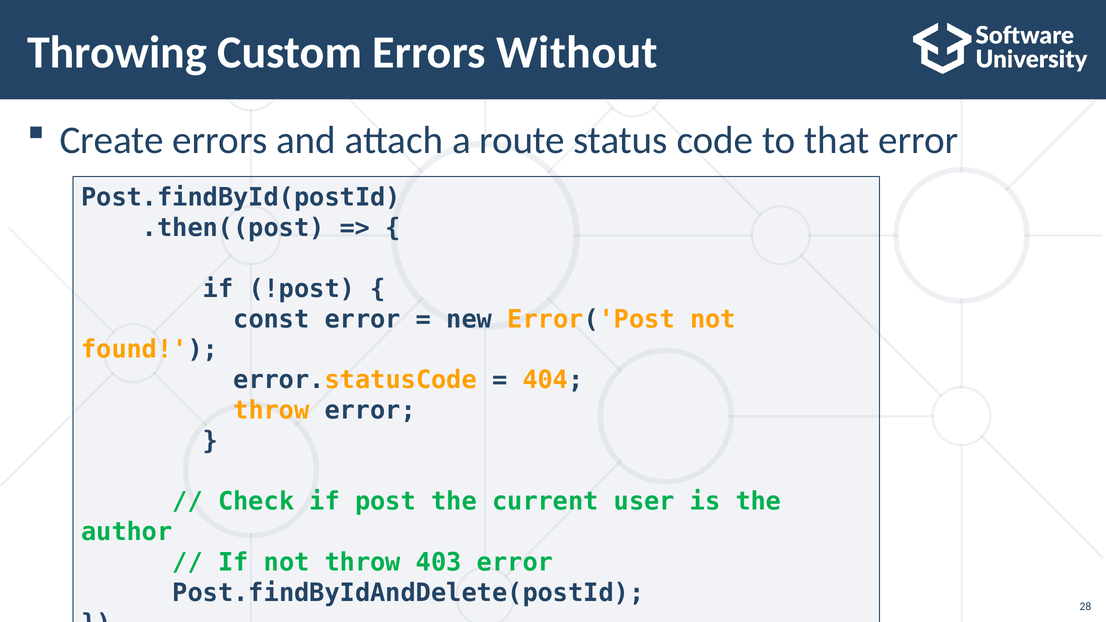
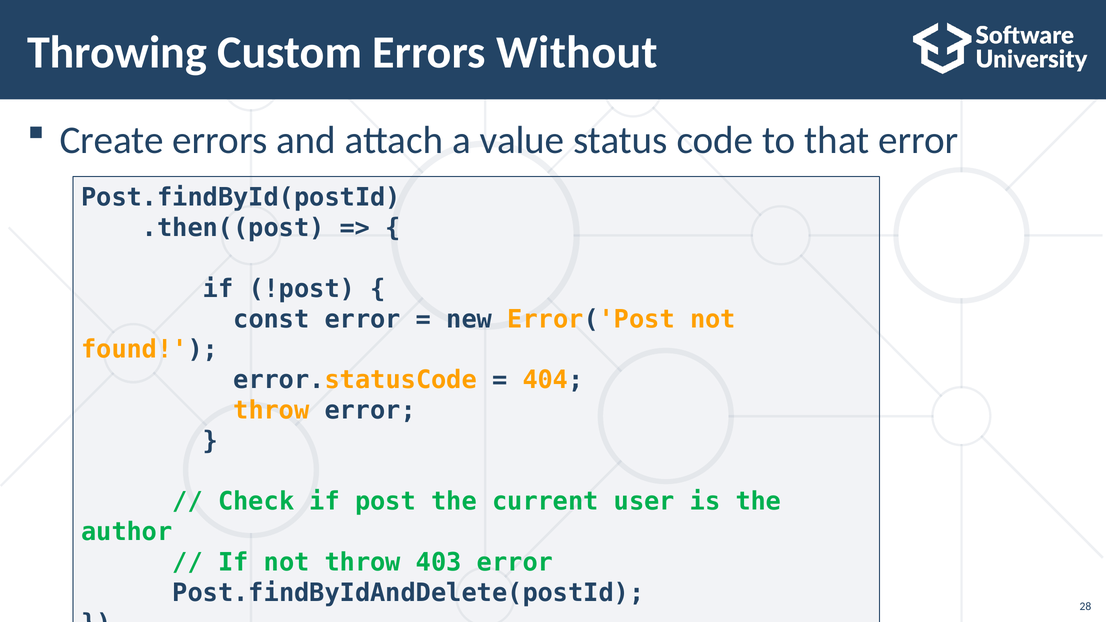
route: route -> value (522, 140)
